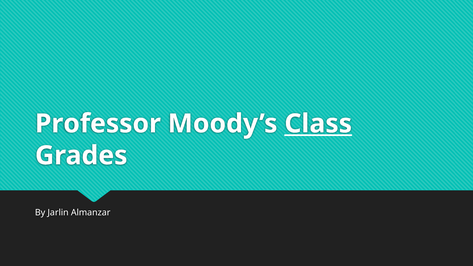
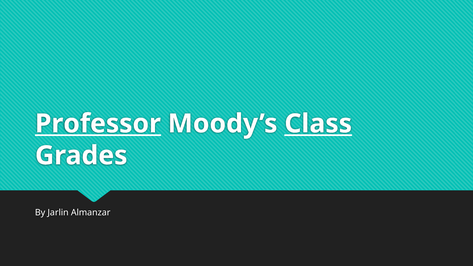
Professor underline: none -> present (98, 124)
